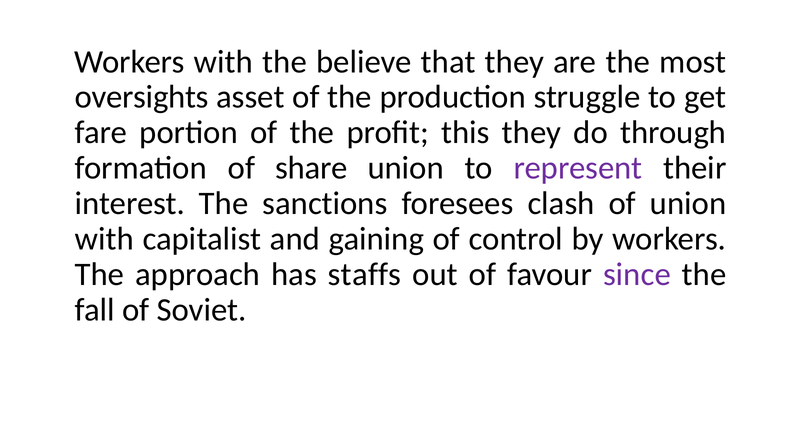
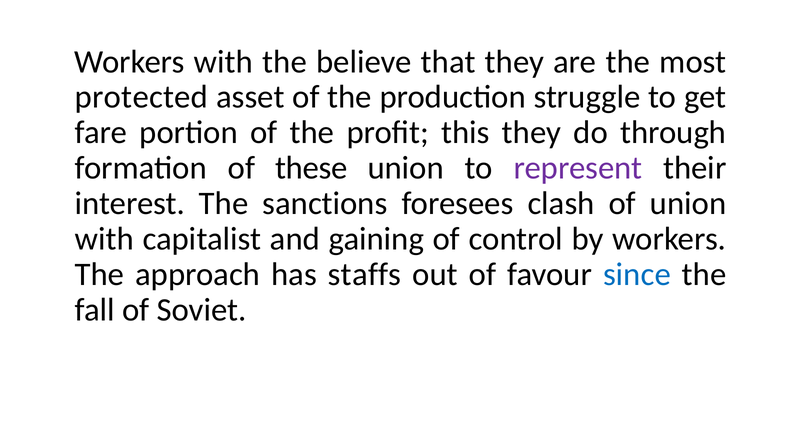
oversights: oversights -> protected (141, 97)
share: share -> these (311, 168)
since colour: purple -> blue (637, 274)
